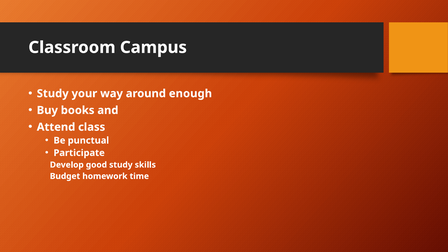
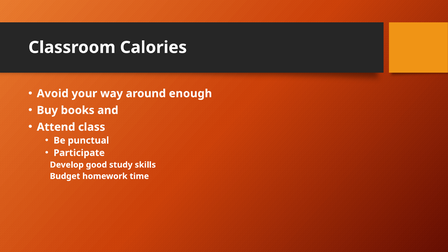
Campus: Campus -> Calories (153, 47)
Study: Study -> Avoid (53, 94)
